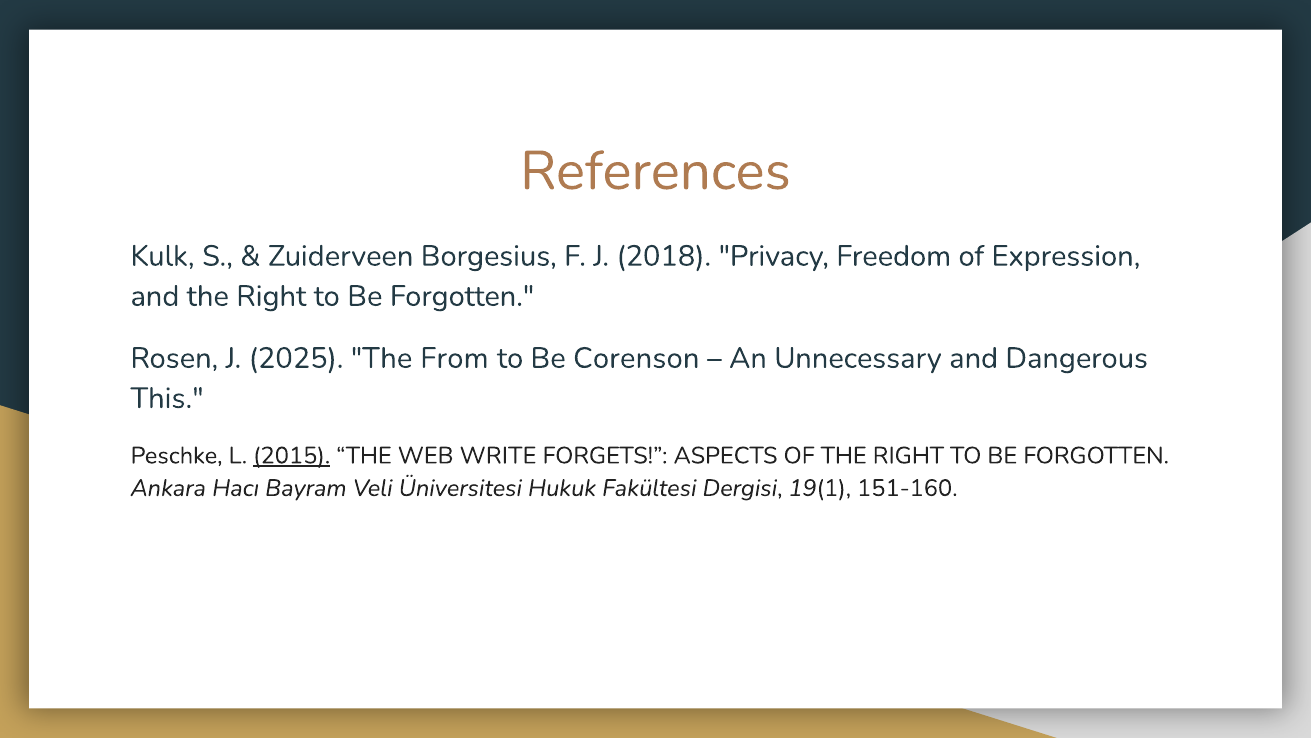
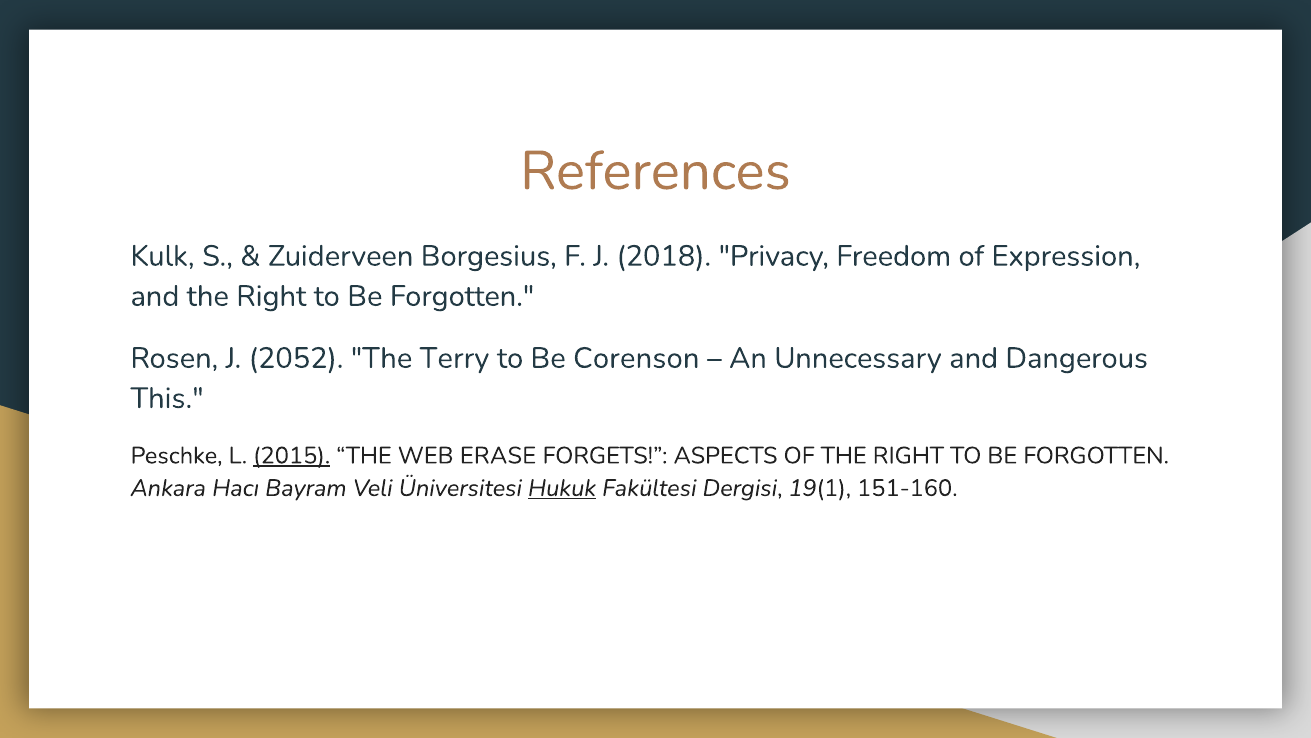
2025: 2025 -> 2052 (296, 358)
From: From -> Terry (455, 358)
WRITE: WRITE -> ERASE (498, 455)
Hukuk underline: none -> present (562, 488)
